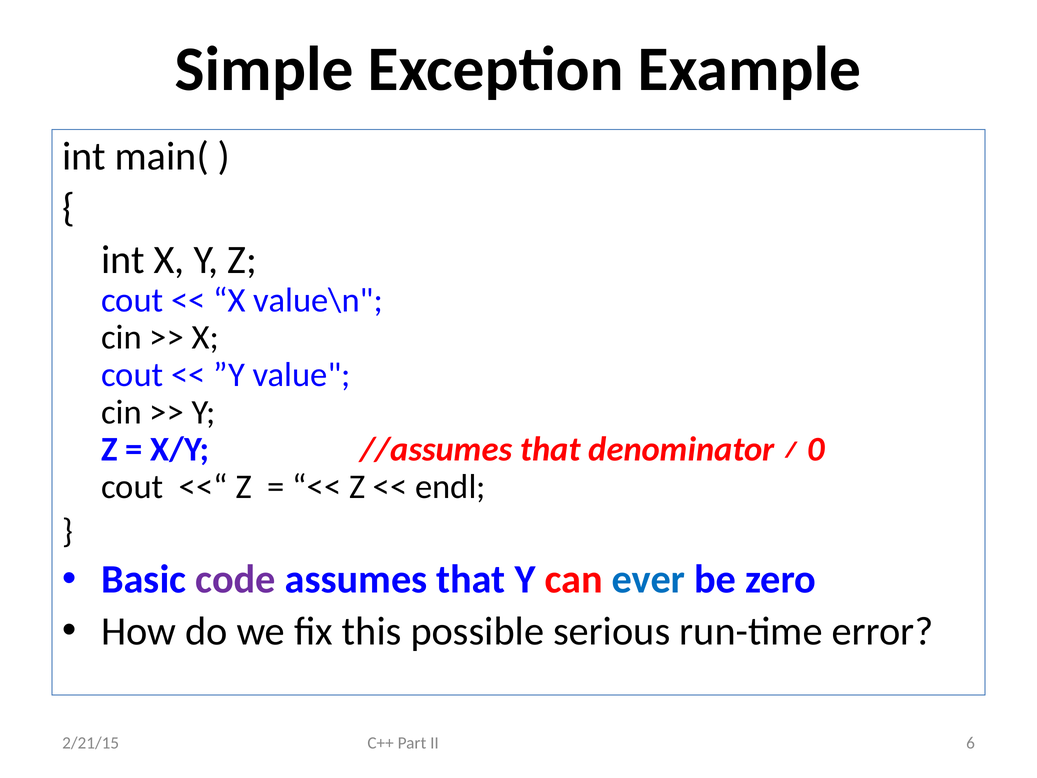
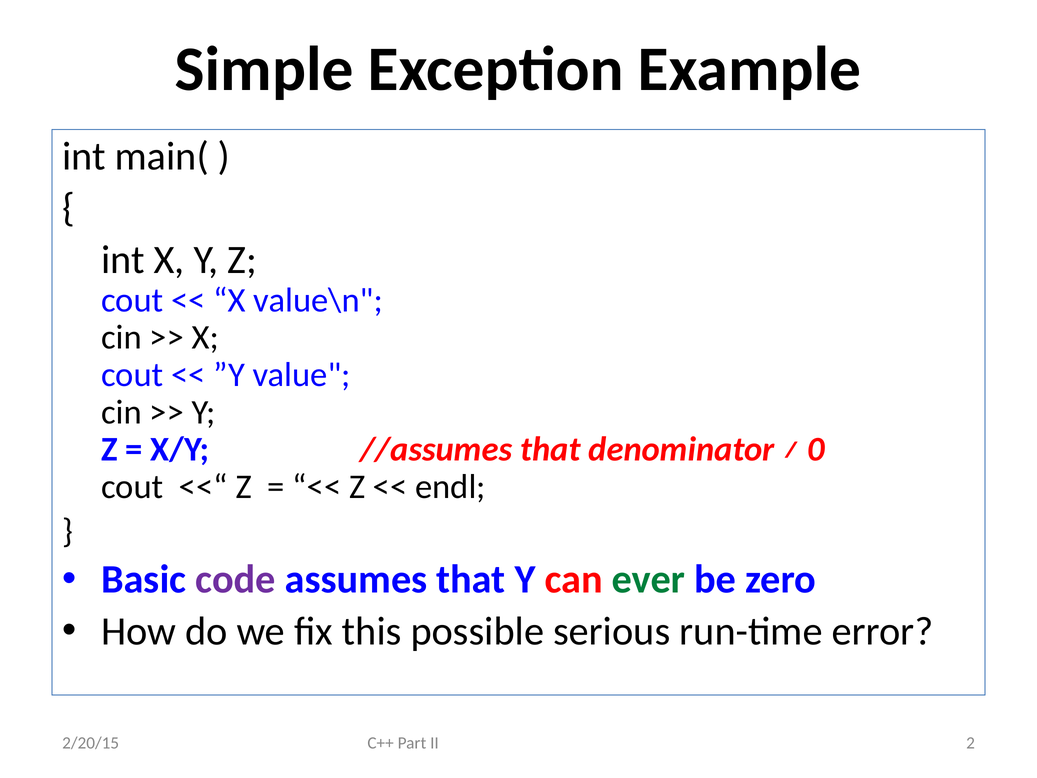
ever colour: blue -> green (649, 579)
2/21/15: 2/21/15 -> 2/20/15 (91, 743)
6: 6 -> 2 (970, 743)
